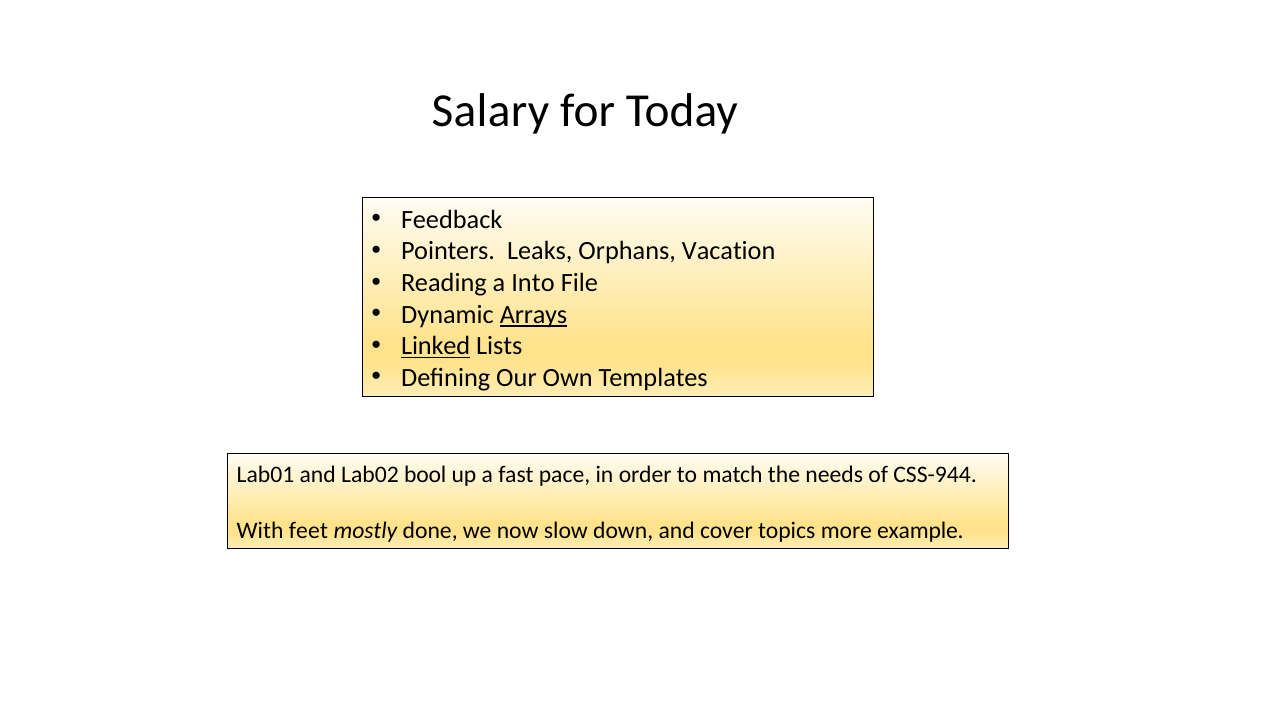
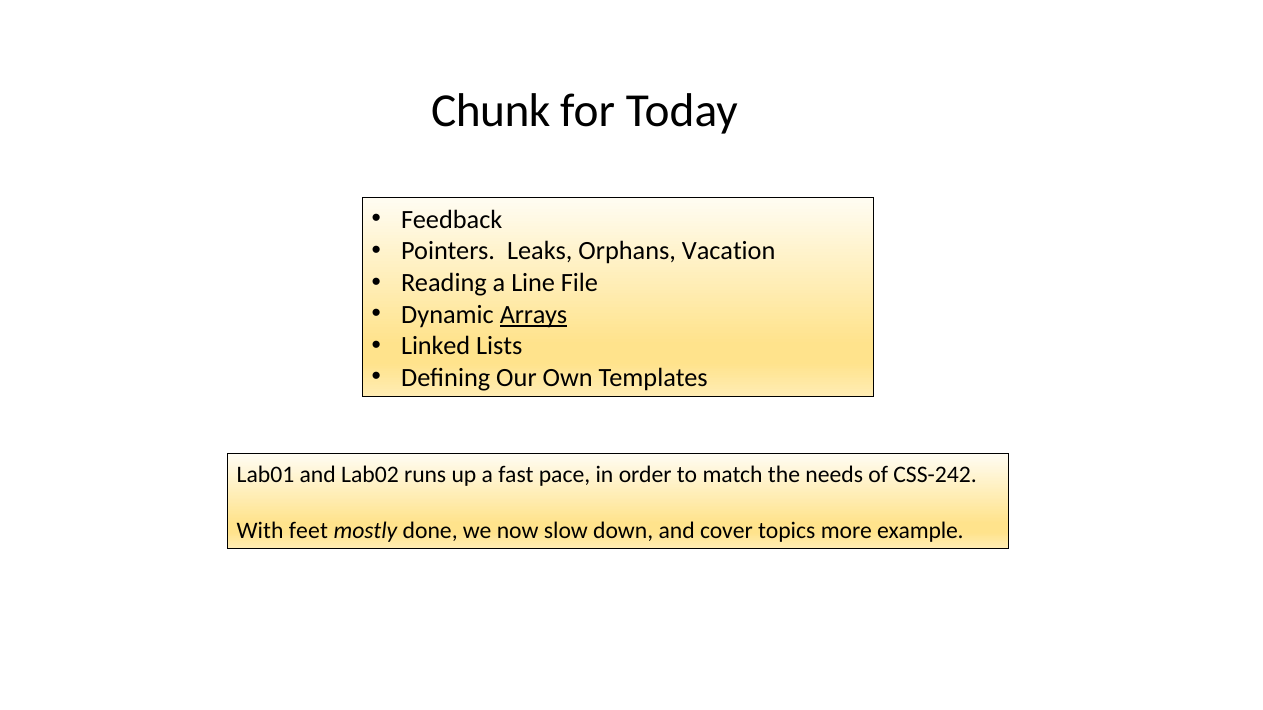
Salary: Salary -> Chunk (491, 111)
Into: Into -> Line (533, 283)
Linked underline: present -> none (436, 346)
bool: bool -> runs (425, 475)
CSS-944: CSS-944 -> CSS-242 (935, 475)
